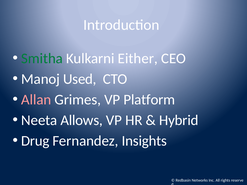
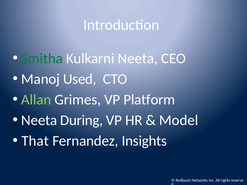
Kulkarni Either: Either -> Neeta (138, 58)
Allan colour: pink -> light green (36, 100)
Allows: Allows -> During (82, 120)
Hybrid: Hybrid -> Model (179, 120)
Drug: Drug -> That (35, 141)
